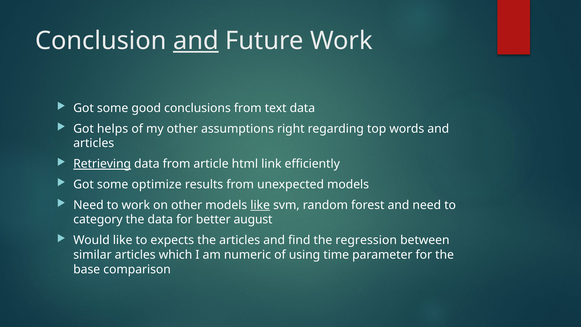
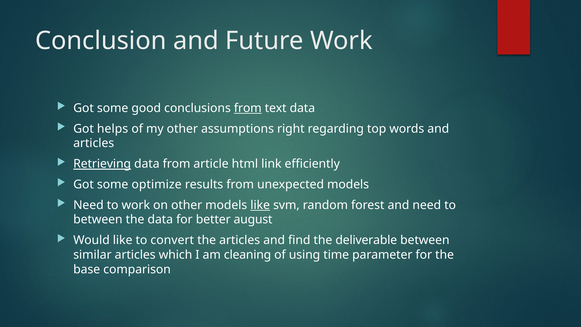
and underline: present -> none (196, 41)
from underline: none -> present (248, 108)
category: category -> between (98, 220)
expects: expects -> convert (172, 240)
regression: regression -> deliverable (366, 240)
numeric: numeric -> cleaning (248, 255)
